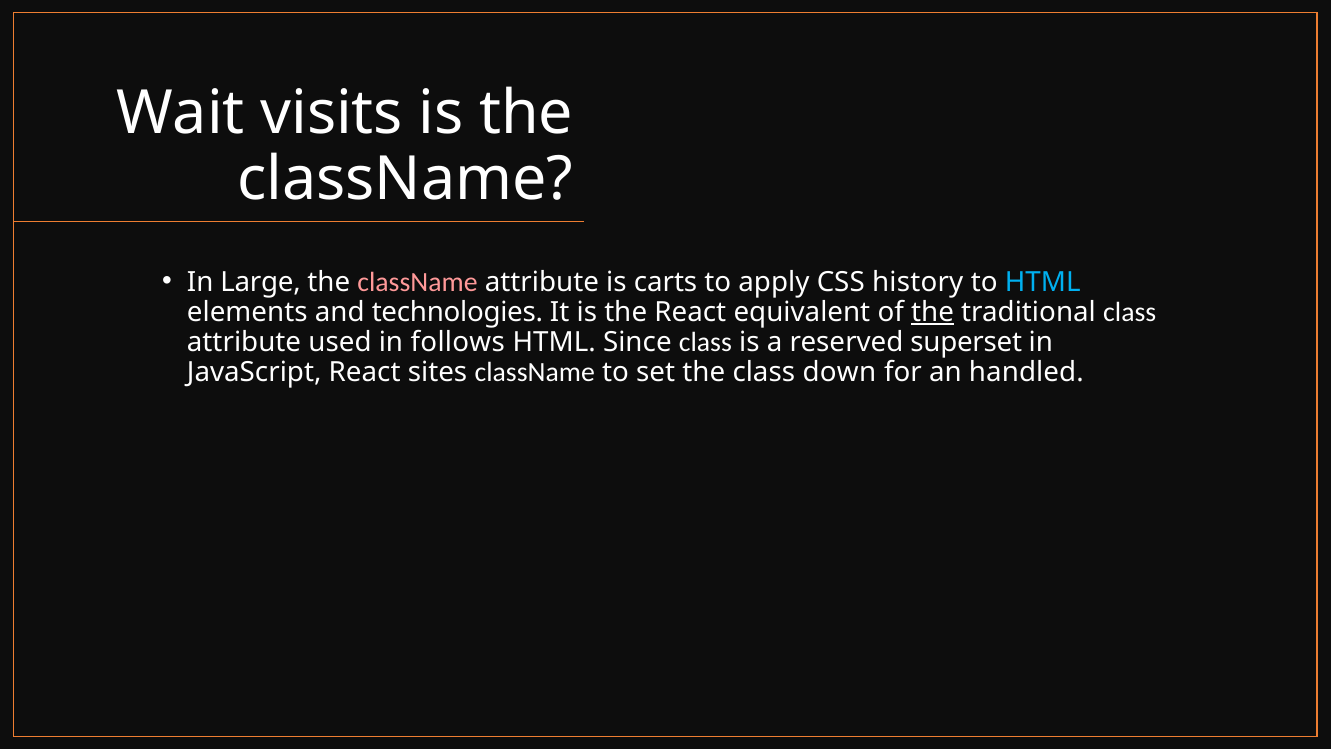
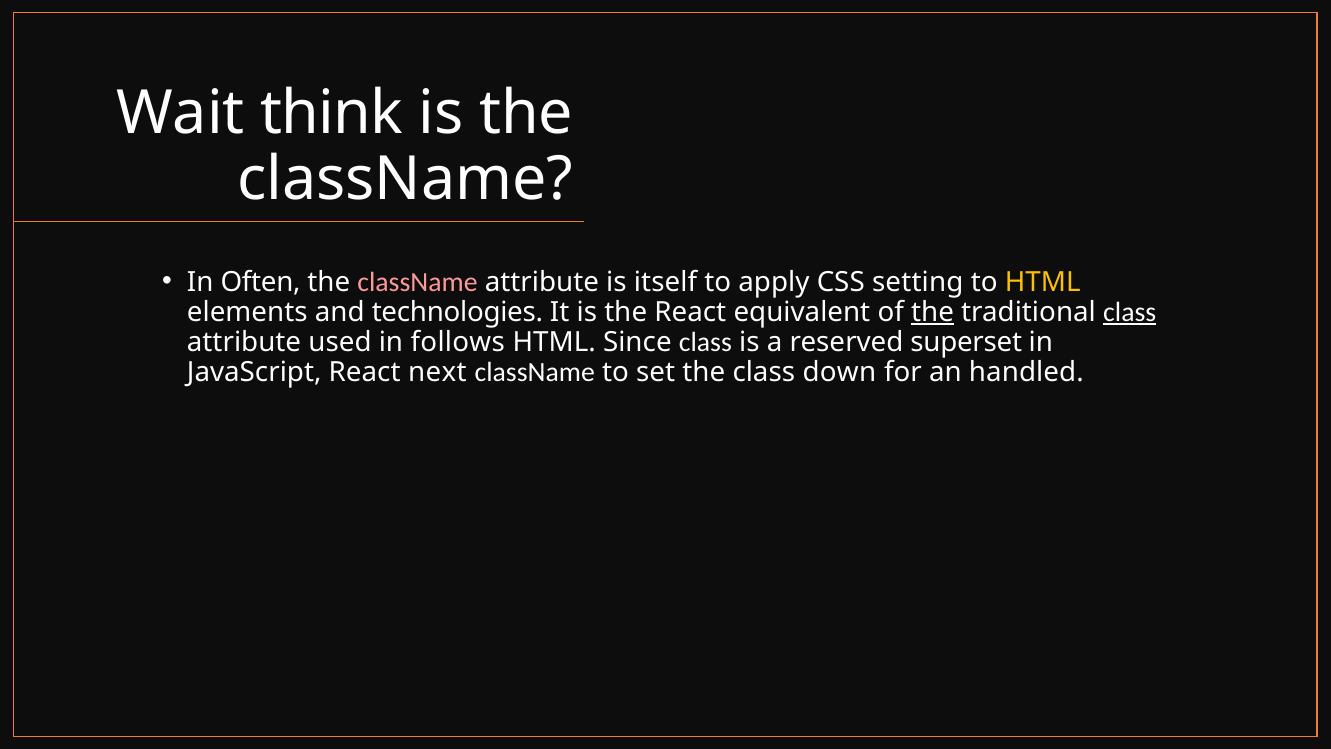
visits: visits -> think (332, 113)
Large: Large -> Often (261, 282)
carts: carts -> itself (666, 282)
history: history -> setting (918, 282)
HTML colour: light blue -> yellow (1043, 282)
class underline: none -> present (1130, 312)
sites: sites -> next (437, 372)
